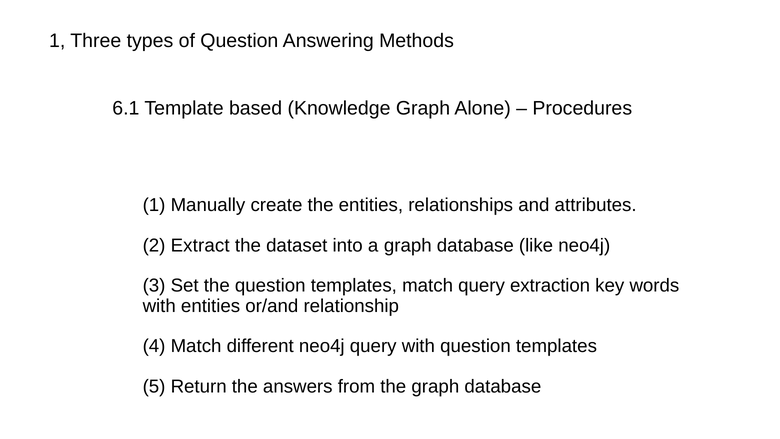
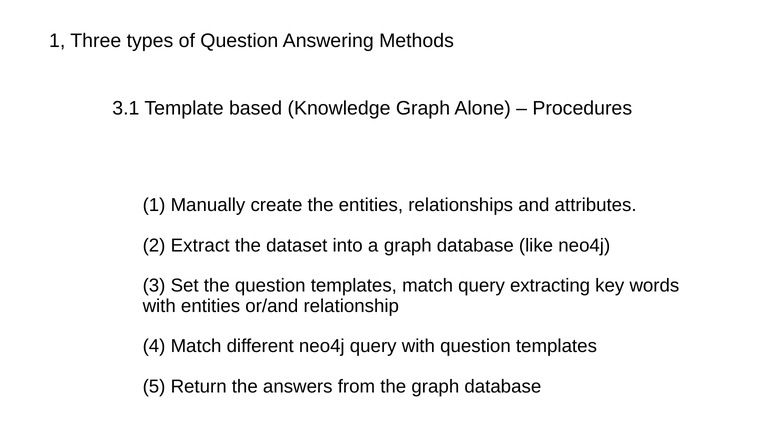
6.1: 6.1 -> 3.1 (126, 108)
extraction: extraction -> extracting (550, 286)
